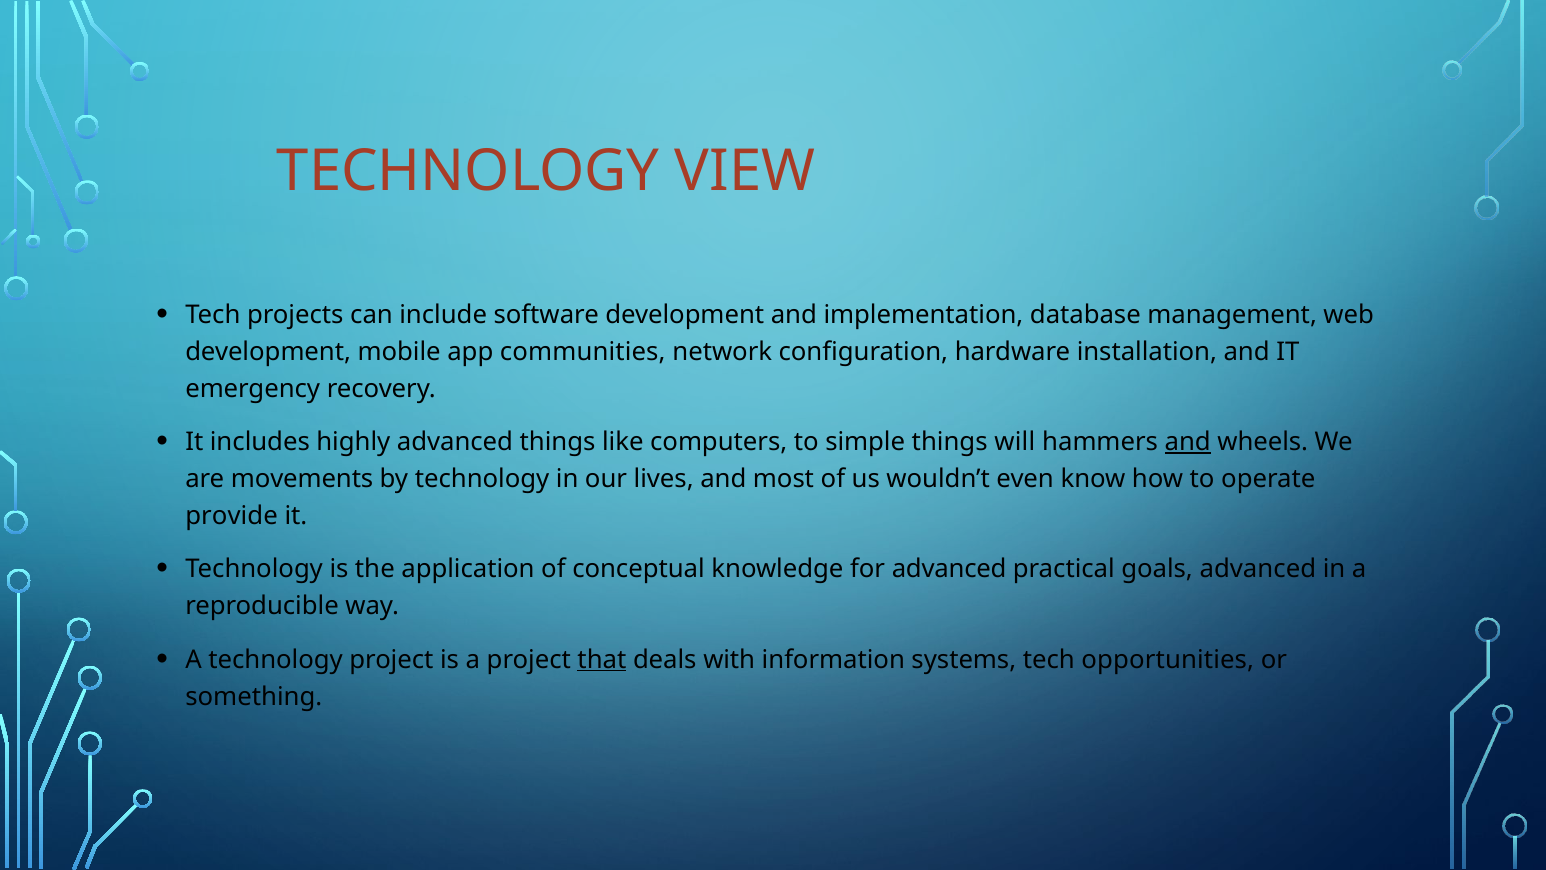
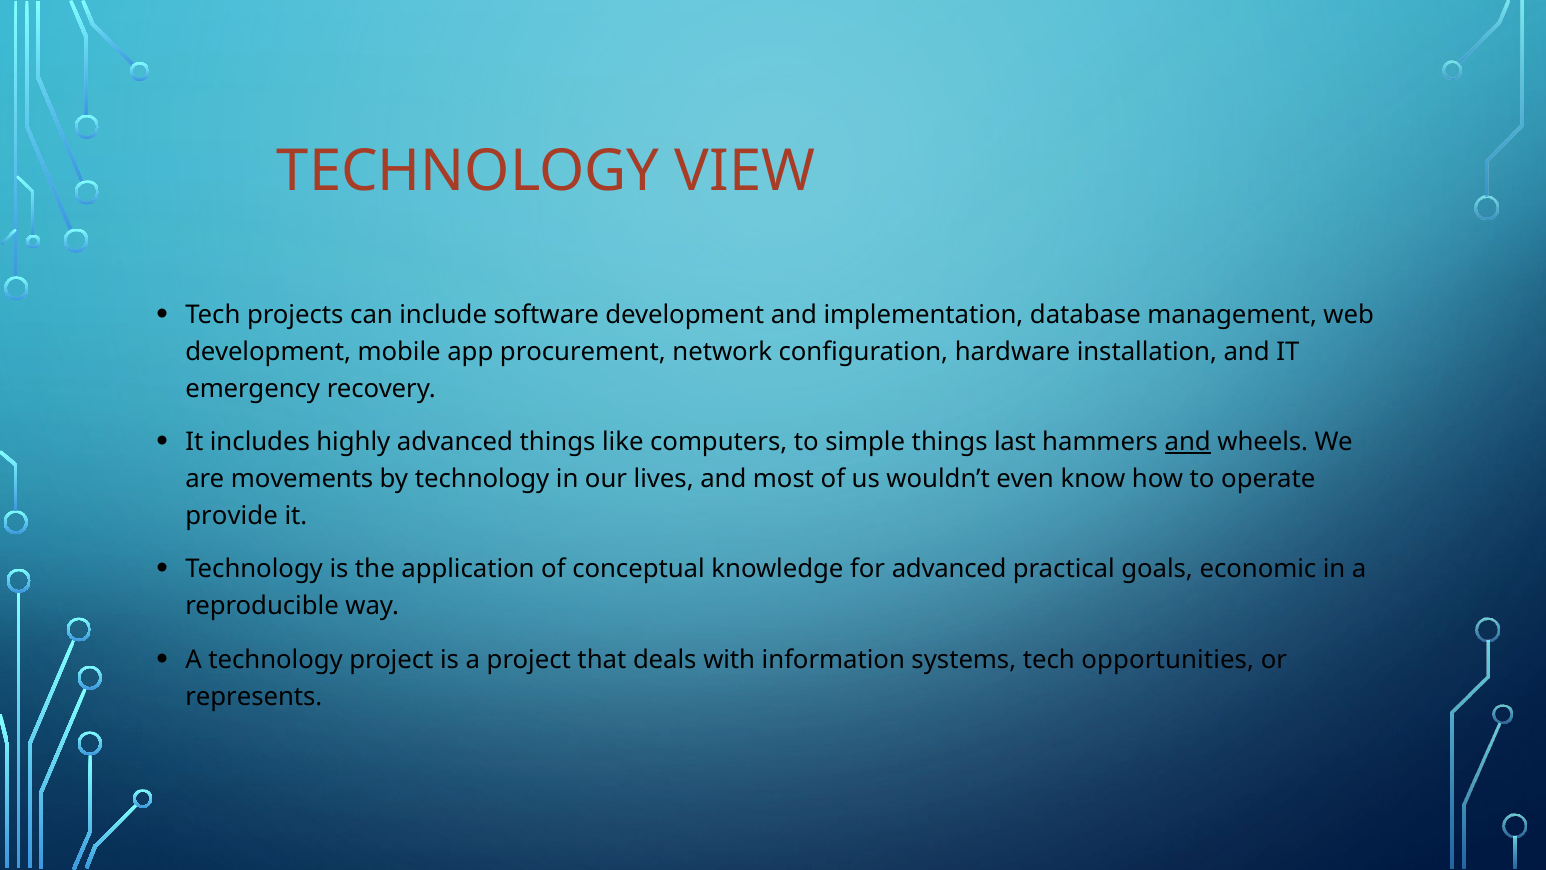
communities: communities -> procurement (583, 352)
will: will -> last (1015, 442)
goals advanced: advanced -> economic (1258, 569)
that underline: present -> none (602, 659)
something: something -> represents (254, 696)
